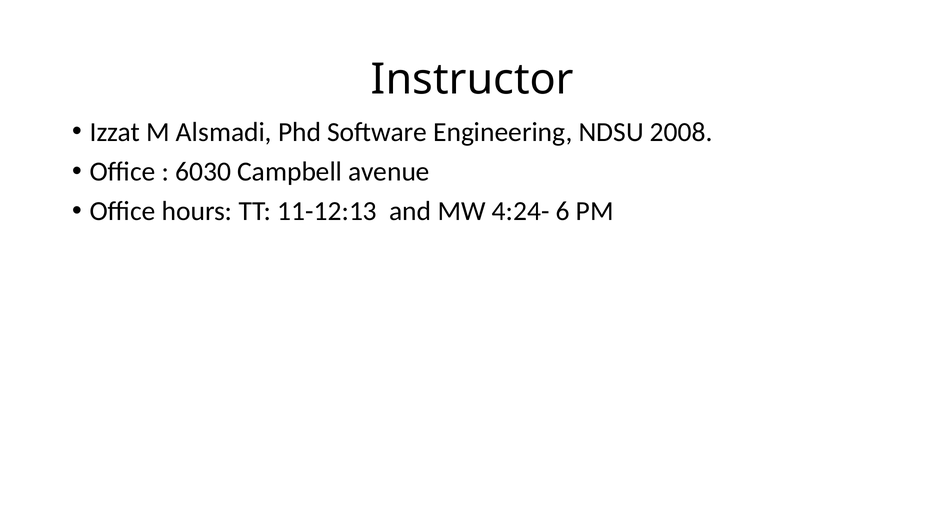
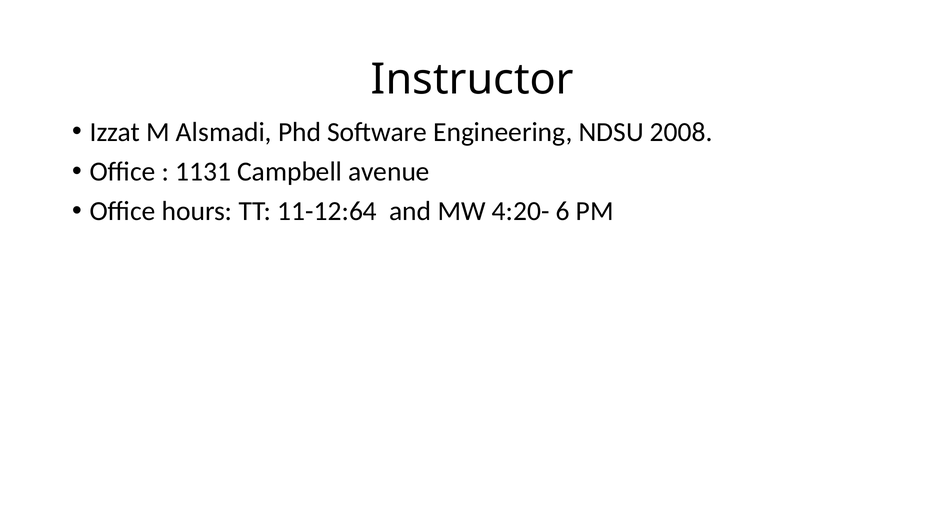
6030: 6030 -> 1131 (203, 172)
11-12:13: 11-12:13 -> 11-12:64 (327, 211)
4:24-: 4:24- -> 4:20- (521, 211)
